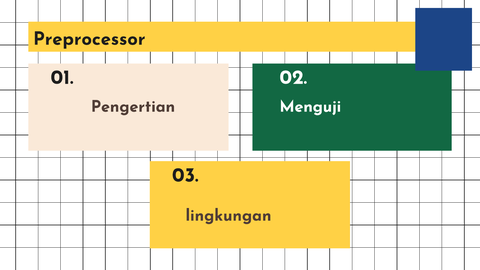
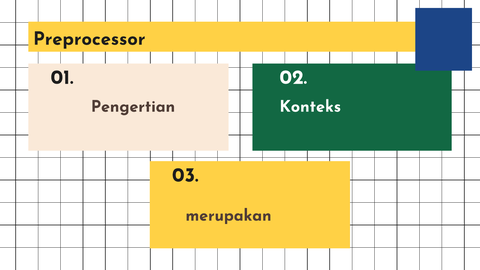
Menguji: Menguji -> Konteks (310, 106)
lingkungan: lingkungan -> merupakan (229, 215)
